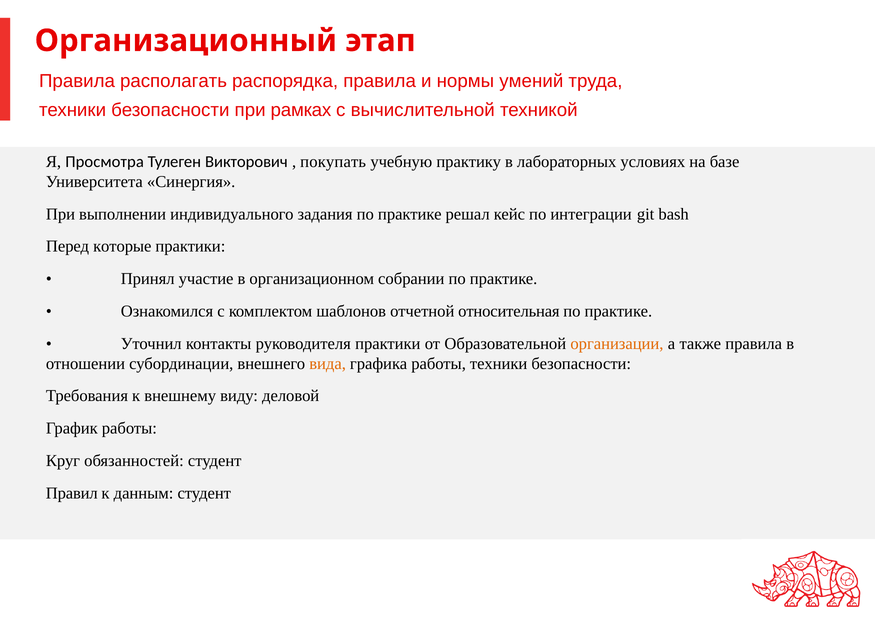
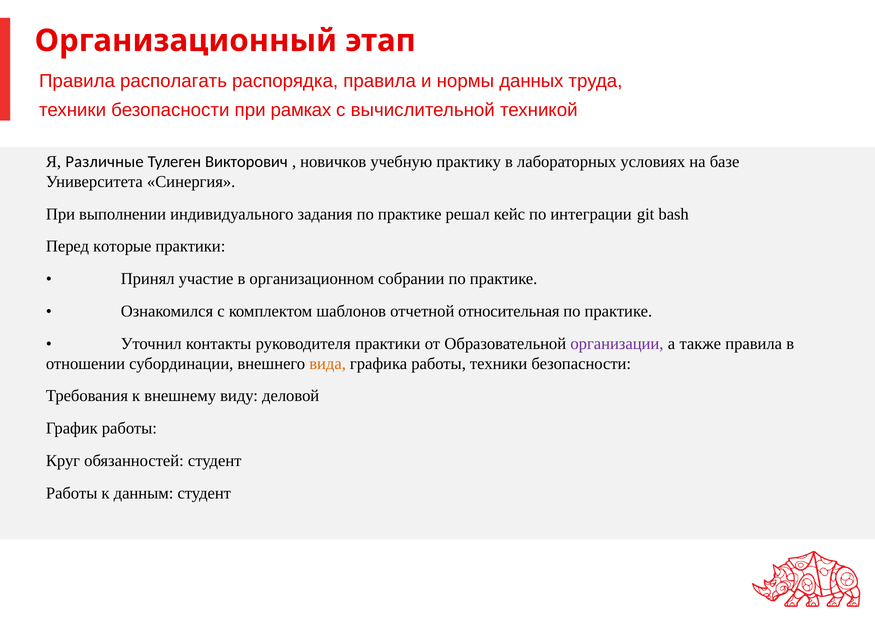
умений: умений -> данных (531, 81)
Просмотра: Просмотра -> Различные (105, 162)
покупать: покупать -> новичков (333, 162)
организации colour: orange -> purple (617, 343)
Правил: Правил -> Работы (72, 493)
